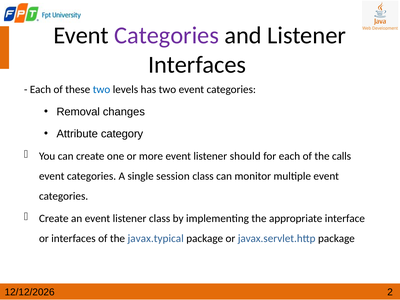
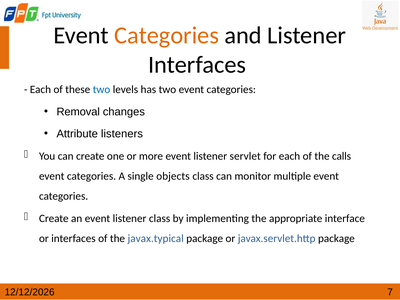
Categories colour: purple -> orange (167, 35)
category: category -> listeners (122, 134)
should: should -> servlet (245, 156)
session: session -> objects (173, 176)
2: 2 -> 7 (390, 292)
